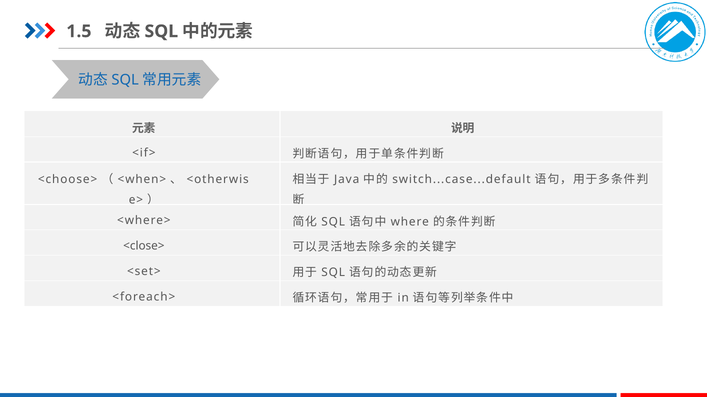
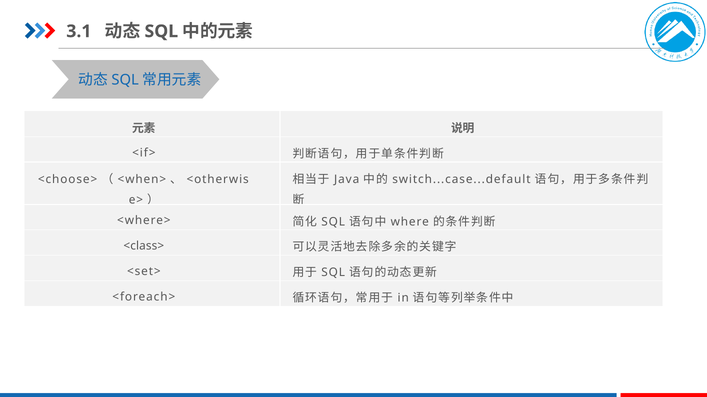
1.5: 1.5 -> 3.1 (79, 31)
<close>: <close> -> <class> (144, 246)
